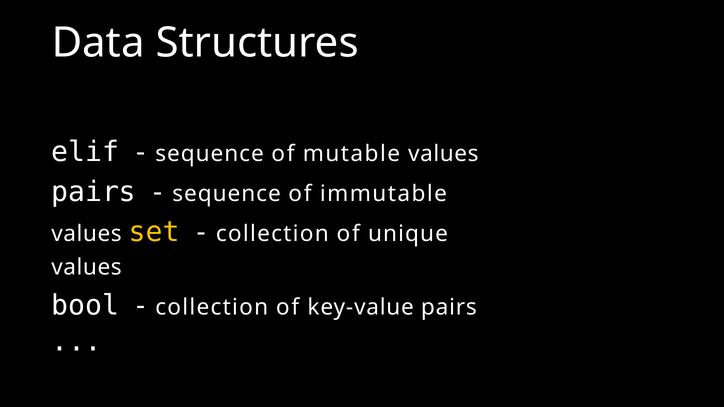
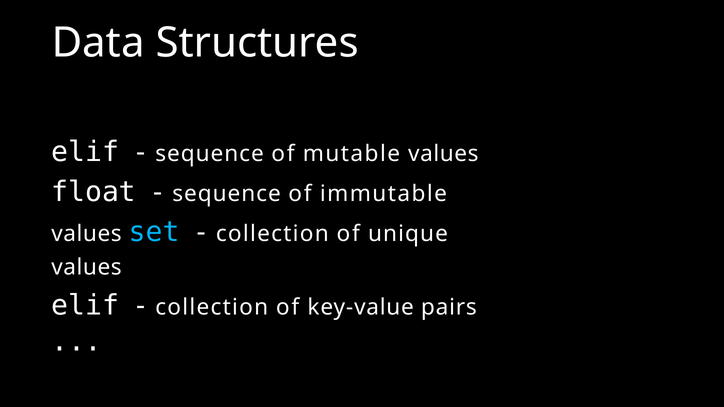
pairs: pairs -> float (94, 192)
set colour: yellow -> light blue (154, 232)
bool: bool -> elif (85, 306)
